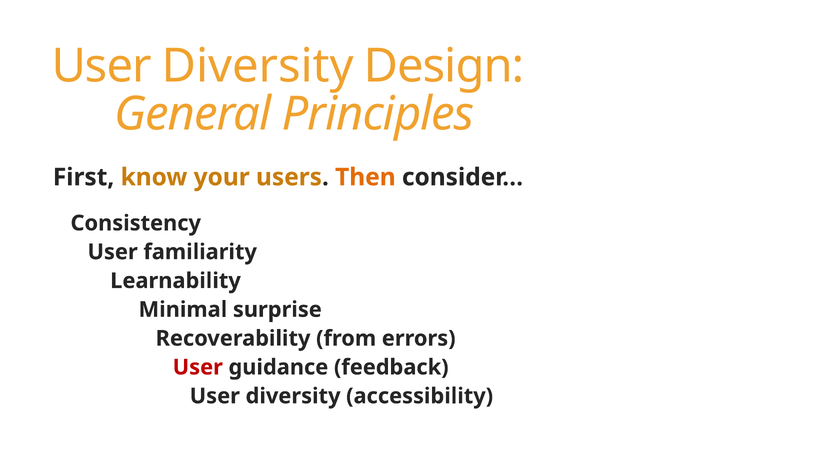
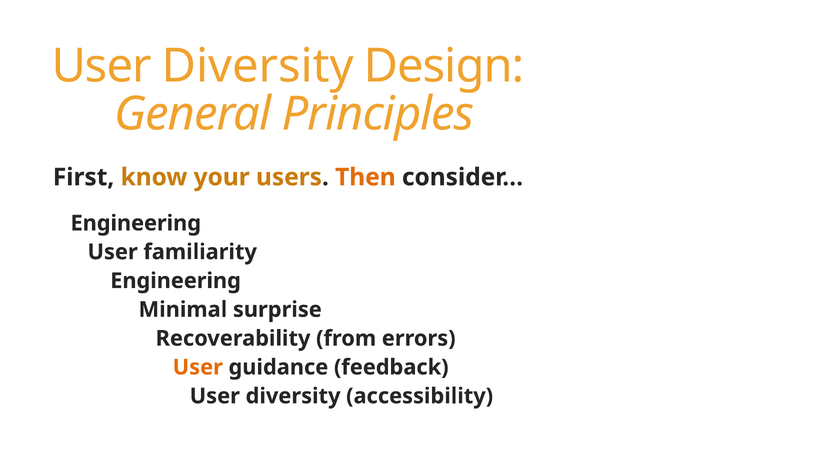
Consistency: Consistency -> Engineering (136, 223)
Learnability: Learnability -> Engineering (176, 281)
User colour: red -> orange (198, 367)
